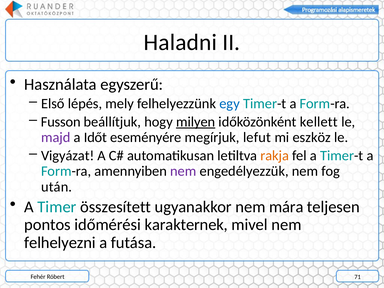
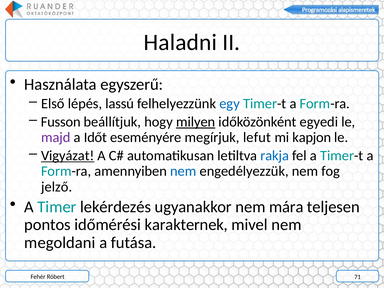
mely: mely -> lassú (120, 104)
kellett: kellett -> egyedi (319, 122)
eszköz: eszköz -> kapjon (312, 137)
Vigyázat underline: none -> present (68, 156)
rakja colour: orange -> blue (275, 156)
nem colour: purple -> blue (183, 171)
után: után -> jelző (57, 187)
összesített: összesített -> lekérdezés (116, 207)
felhelyezni: felhelyezni -> megoldani (60, 243)
